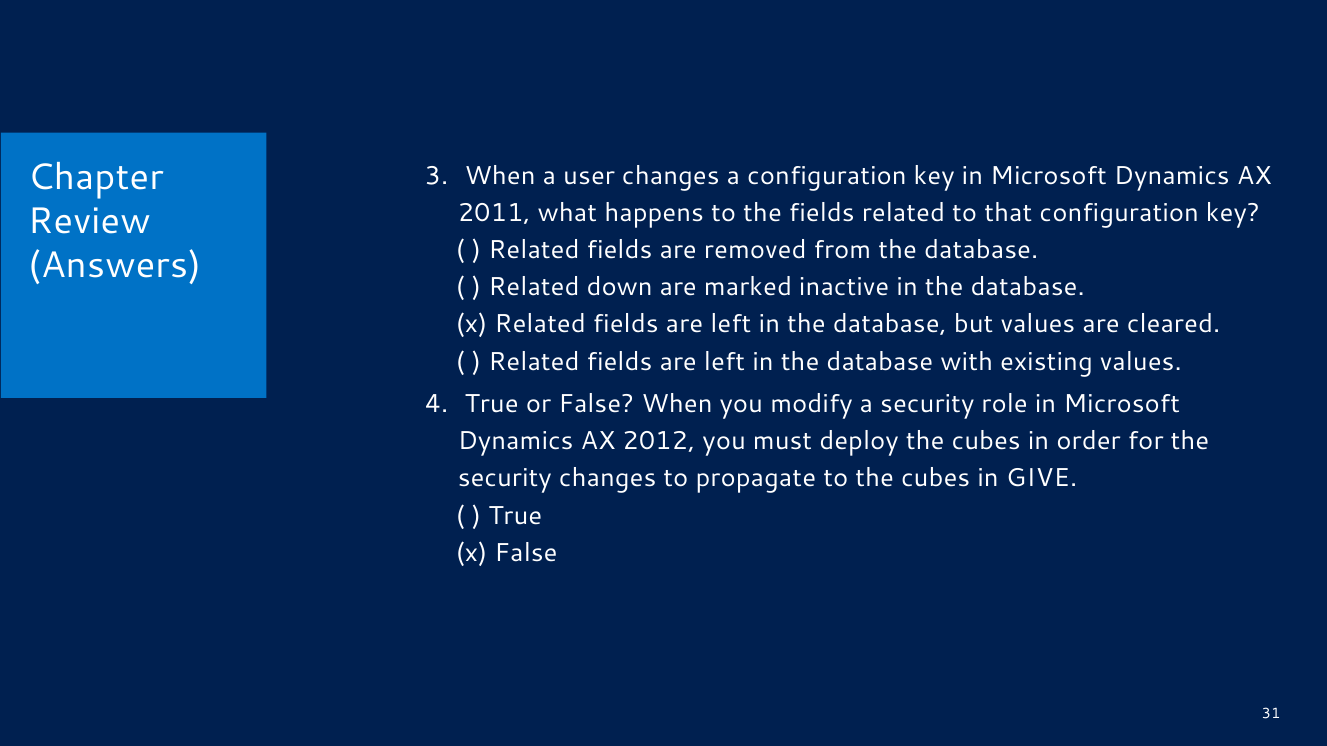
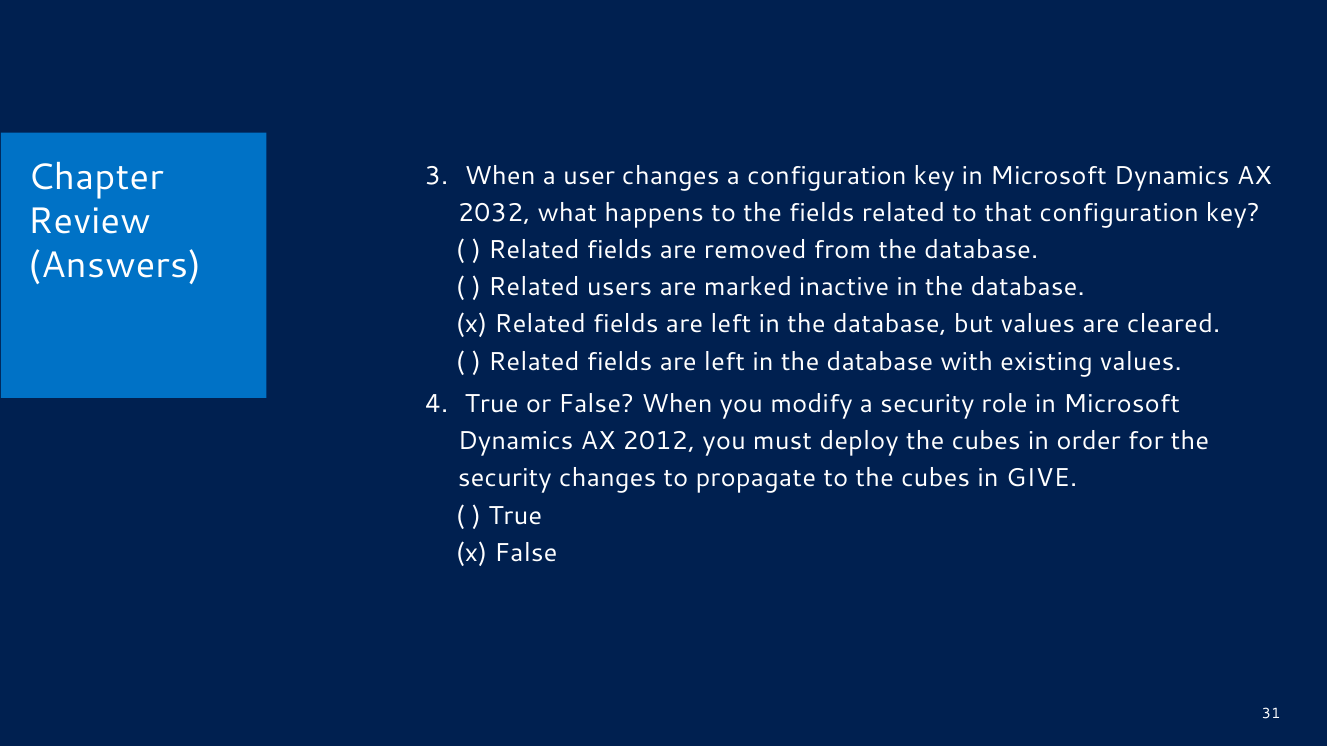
2011: 2011 -> 2032 (494, 213)
down: down -> users (619, 287)
